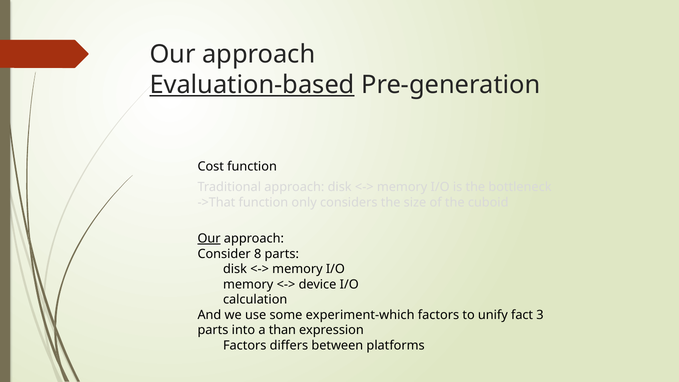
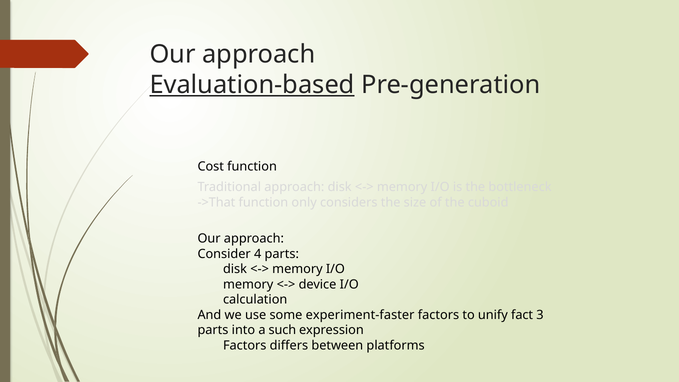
Our underline: present -> none (209, 239)
8: 8 -> 4 (258, 254)
experiment-which: experiment-which -> experiment-faster (360, 315)
than: than -> such (282, 330)
